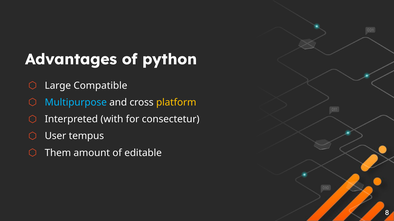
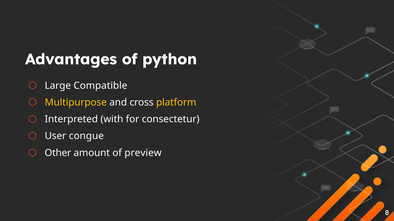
Multipurpose colour: light blue -> yellow (76, 103)
tempus: tempus -> congue (86, 136)
Them: Them -> Other (58, 153)
editable: editable -> preview (143, 153)
